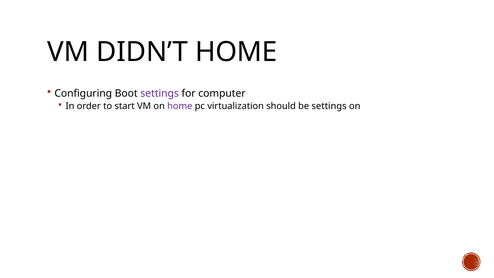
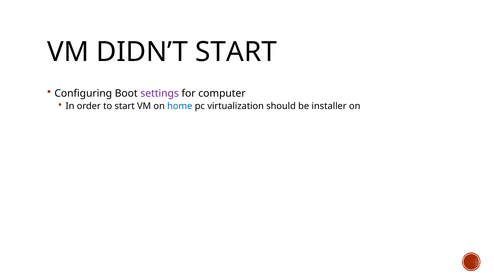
DIDN’T HOME: HOME -> START (236, 52)
home colour: purple -> blue (180, 106)
be settings: settings -> installer (329, 106)
